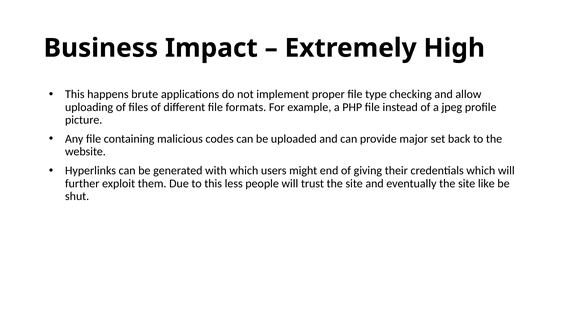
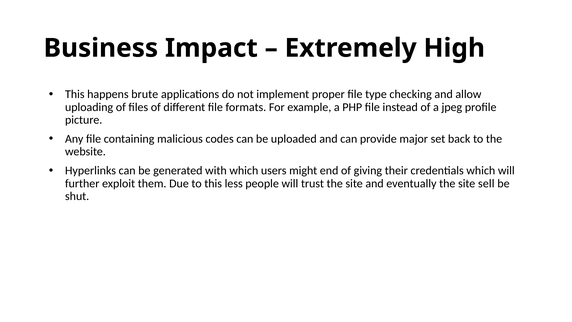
like: like -> sell (486, 183)
